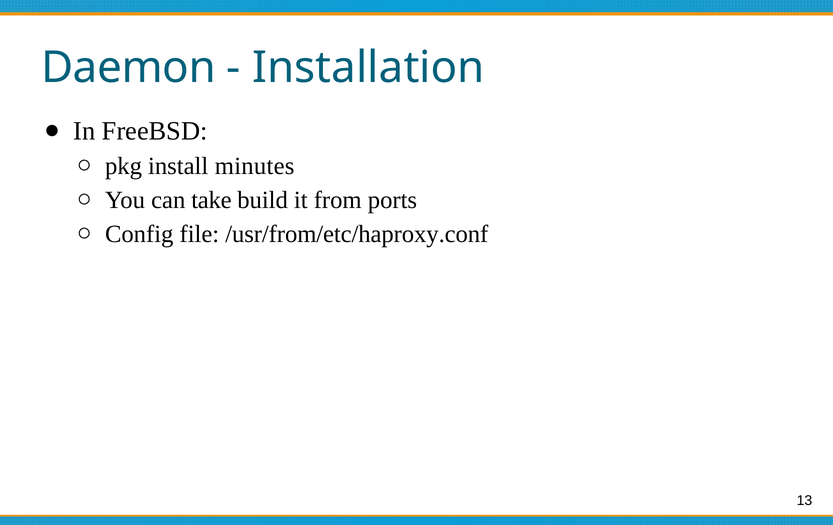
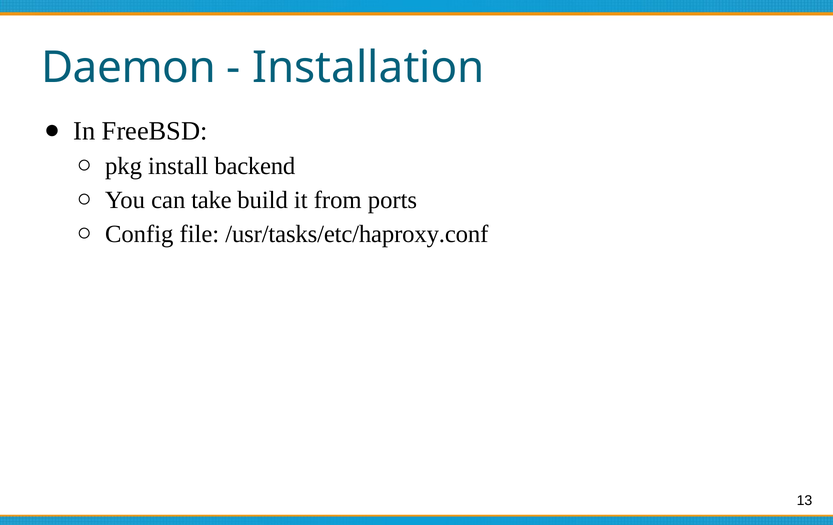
minutes: minutes -> backend (255, 166)
/usr/from/etc/haproxy.conf: /usr/from/etc/haproxy.conf -> /usr/tasks/etc/haproxy.conf (357, 234)
